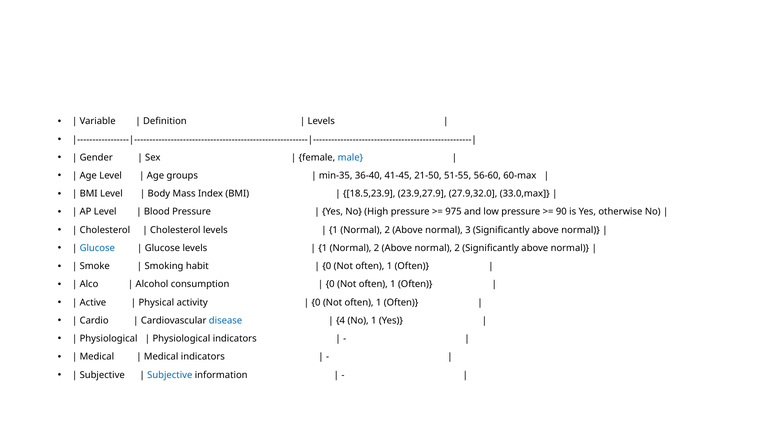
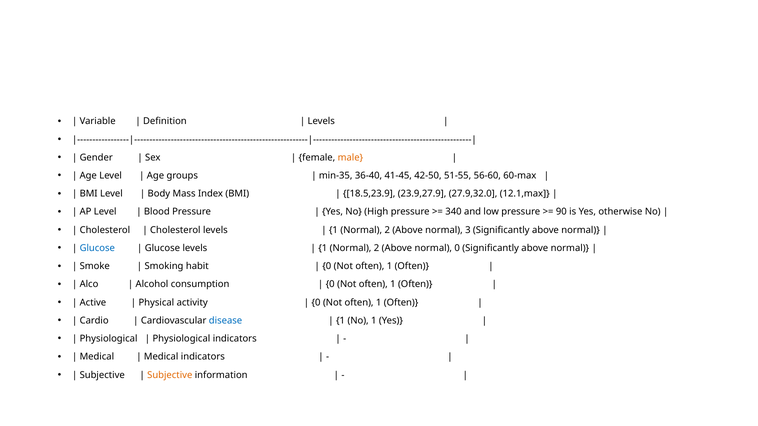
male colour: blue -> orange (350, 158)
21-50: 21-50 -> 42-50 (428, 176)
33.0,max: 33.0,max -> 12.1,max (525, 194)
975: 975 -> 340 (453, 212)
Above normal 2: 2 -> 0 (457, 248)
4: 4 -> 1 (341, 321)
Subjective colour: blue -> orange (170, 375)
